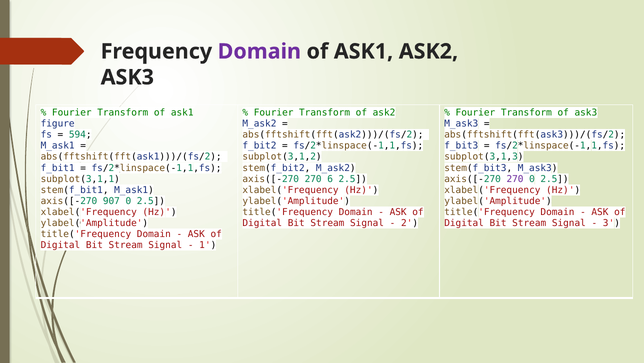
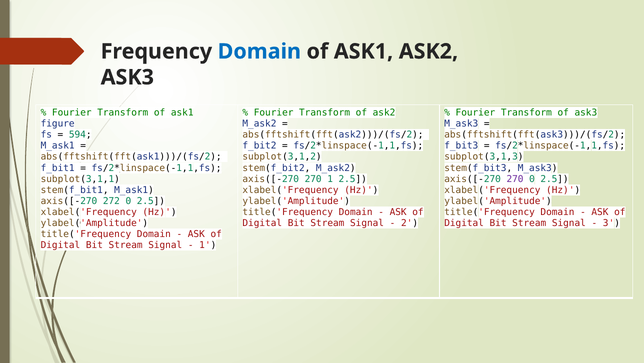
Domain colour: purple -> blue (259, 51)
270 6: 6 -> 1 (330, 179)
907: 907 -> 272 (111, 201)
